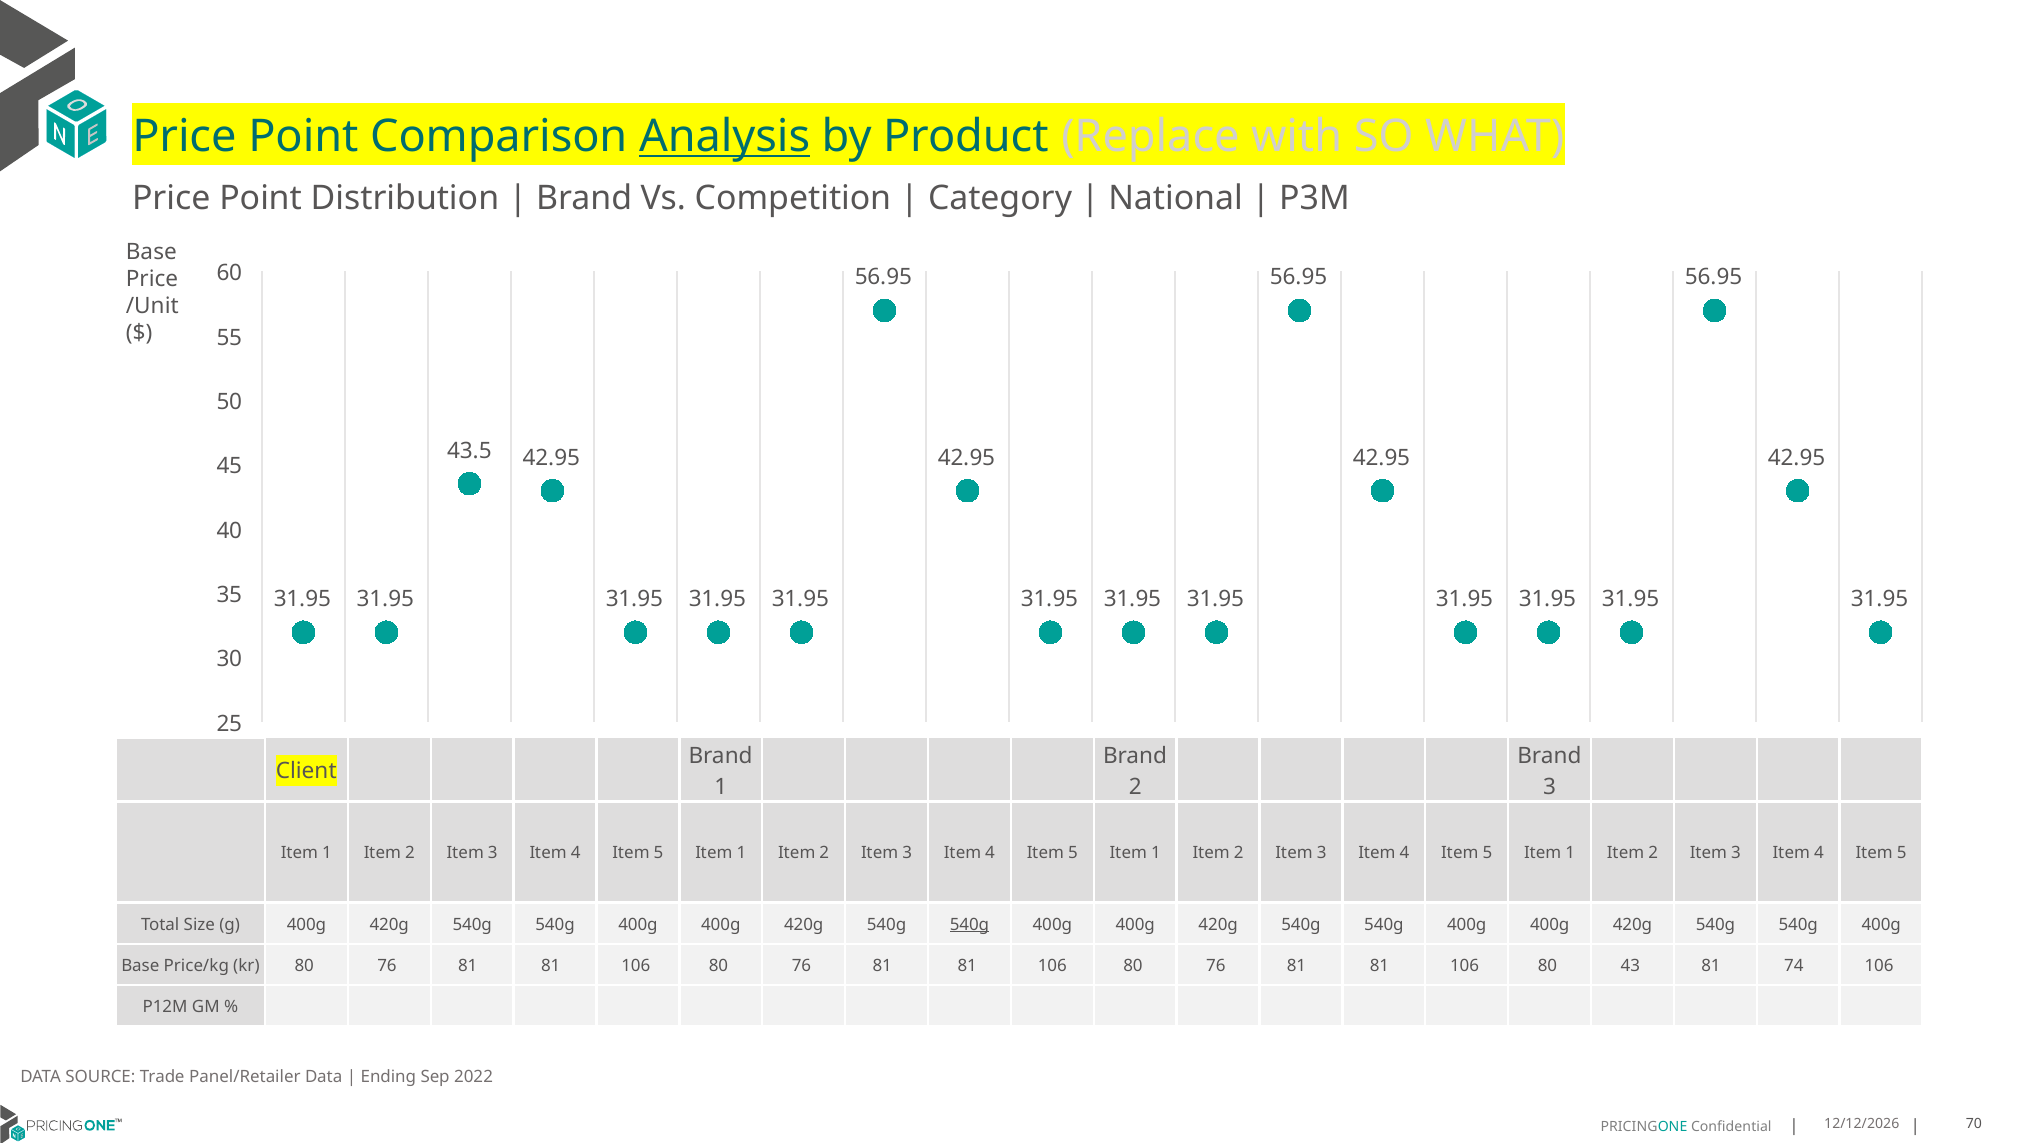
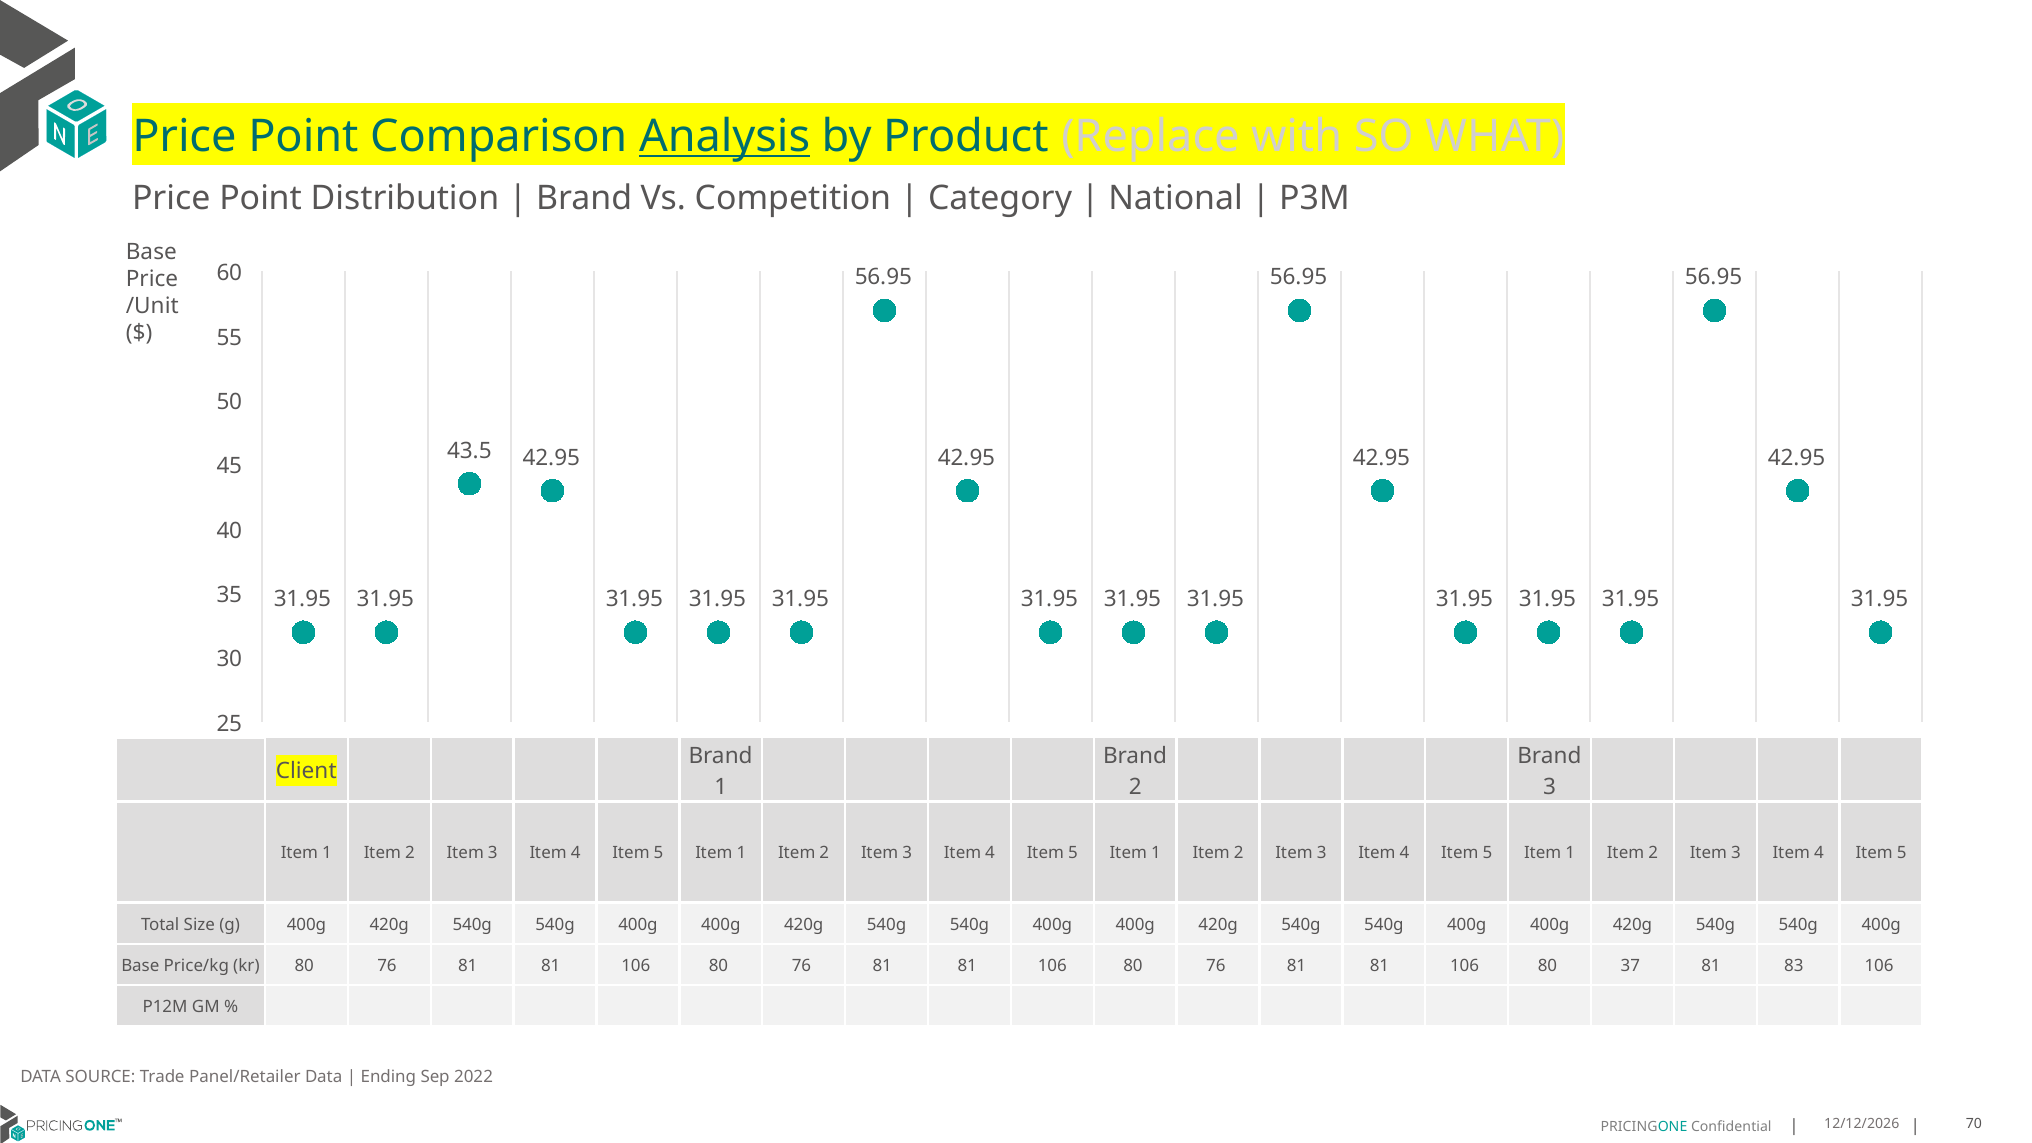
540g underline: present -> none (969, 924)
43: 43 -> 37 (1630, 966)
74: 74 -> 83 (1794, 966)
